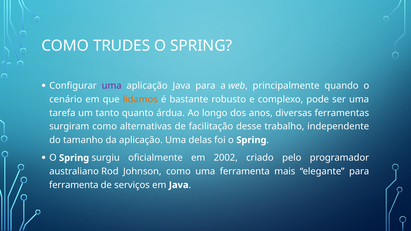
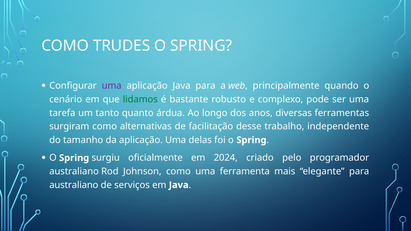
lidamos colour: orange -> green (140, 99)
2002: 2002 -> 2024 (226, 158)
ferramenta: ferramenta -> australiano (74, 185)
